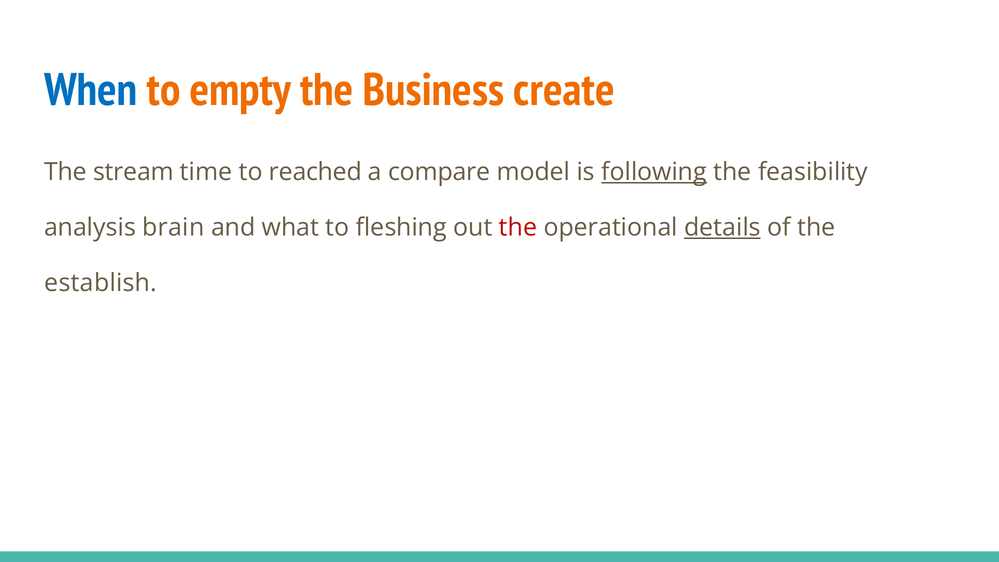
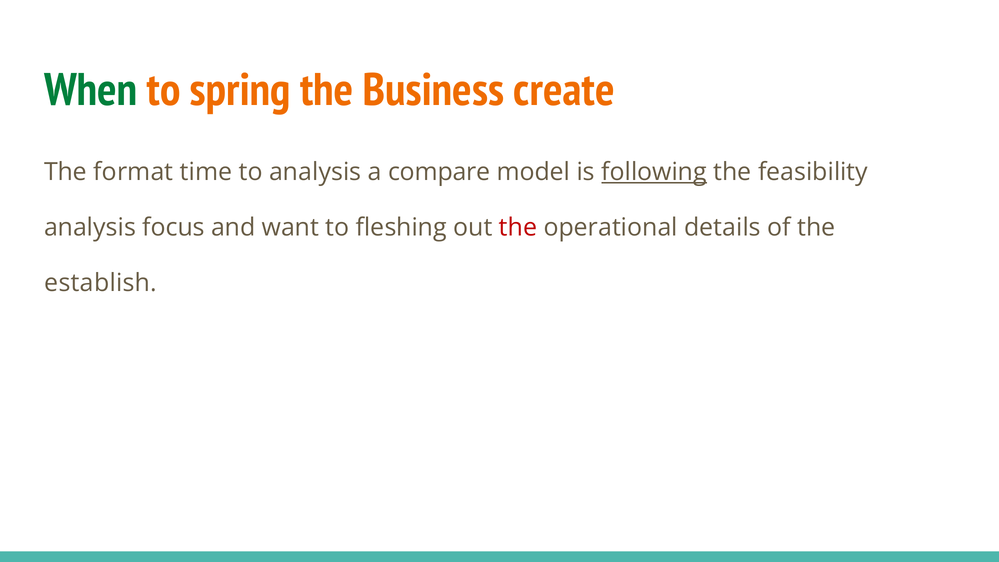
When colour: blue -> green (91, 90)
empty: empty -> spring (240, 90)
stream: stream -> format (133, 172)
to reached: reached -> analysis (315, 172)
brain: brain -> focus (174, 228)
what: what -> want (290, 228)
details underline: present -> none (722, 228)
